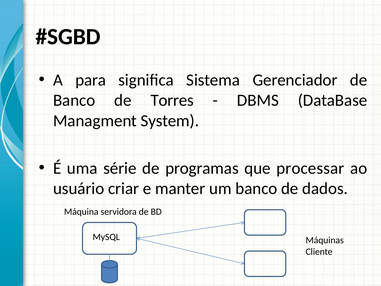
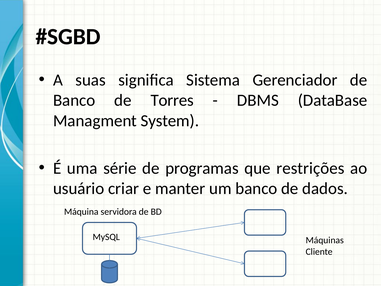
para: para -> suas (91, 80)
processar: processar -> restrições (310, 168)
